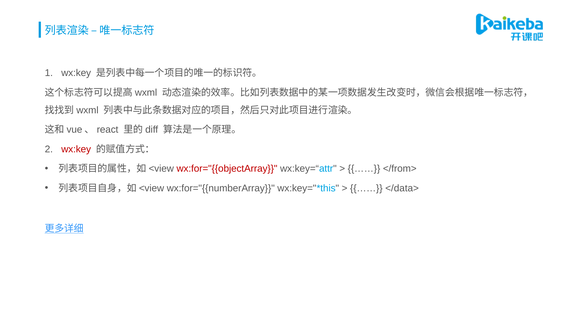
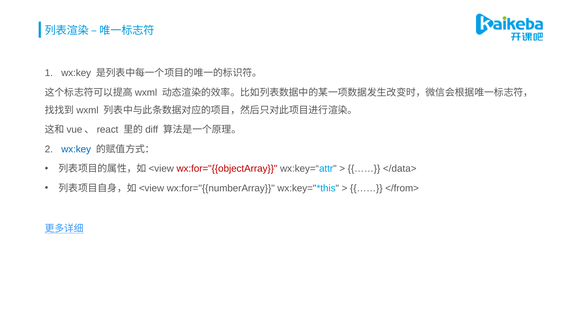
wx:key colour: red -> blue (76, 149)
</from>: </from> -> </data> (400, 169)
</data>: </data> -> </from> (402, 188)
